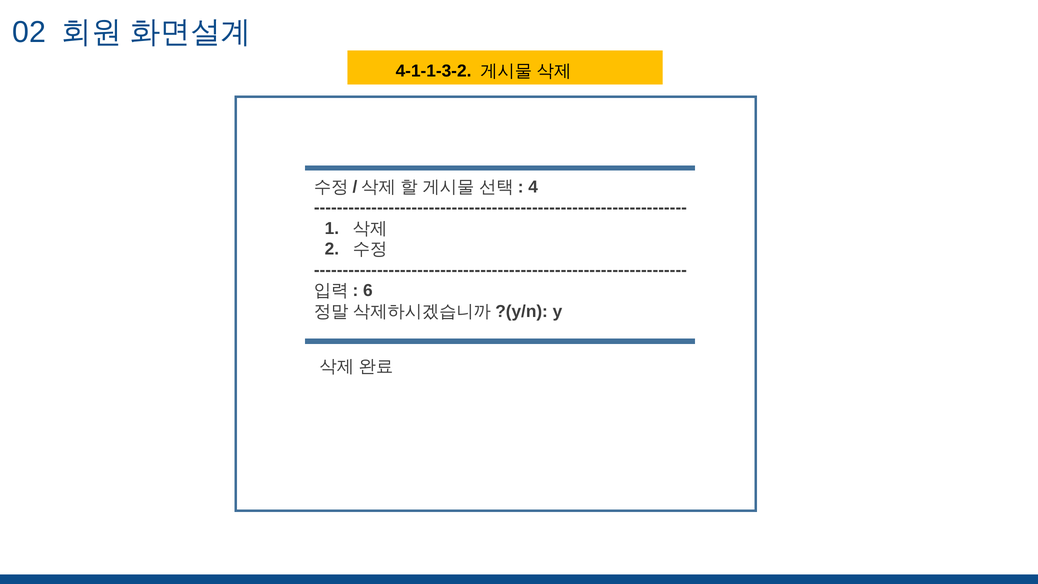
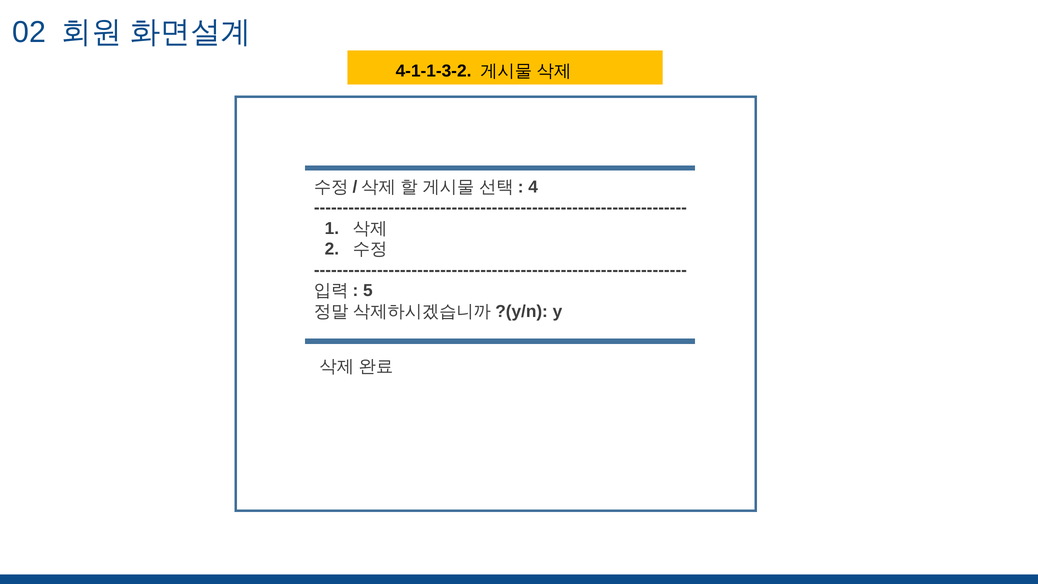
6: 6 -> 5 (368, 291)
